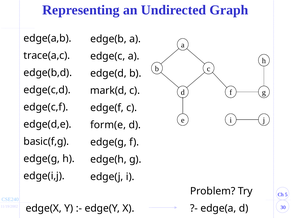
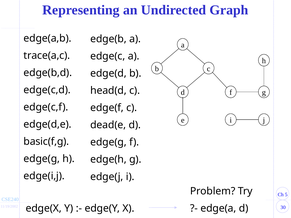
mark(d: mark(d -> head(d (108, 91)
form(e: form(e -> dead(e (108, 125)
